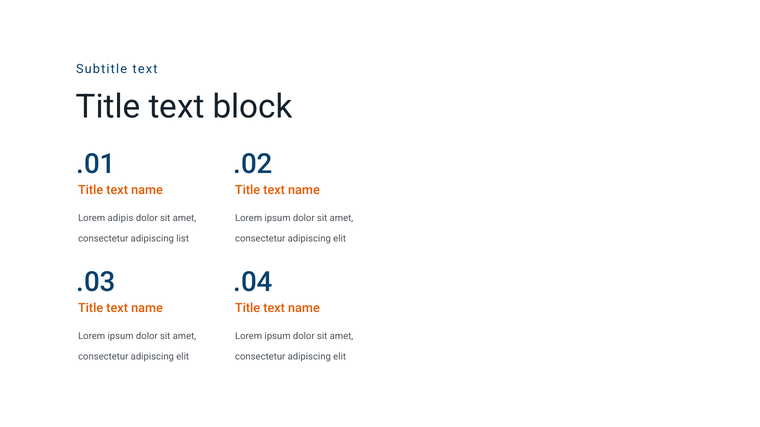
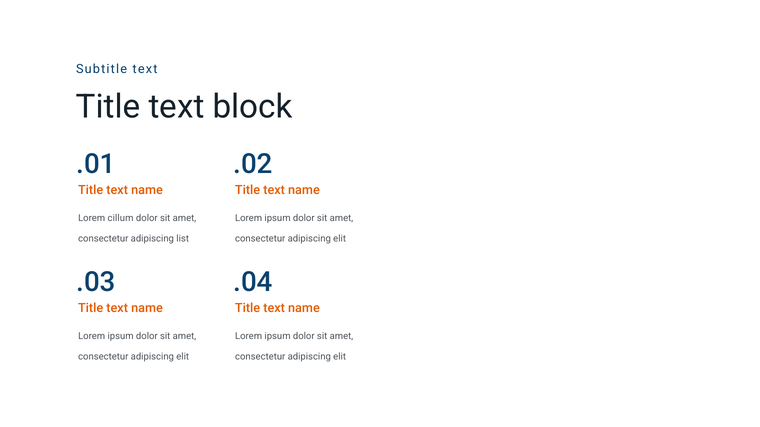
adipis: adipis -> cillum (121, 219)
